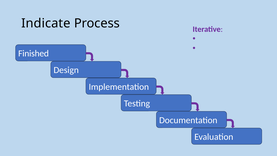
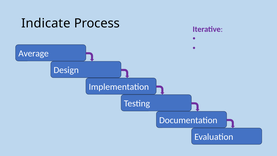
Finished: Finished -> Average (34, 53)
